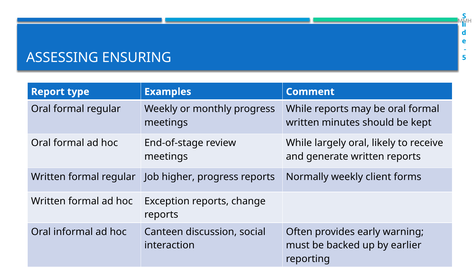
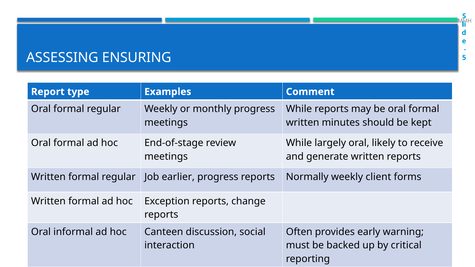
higher: higher -> earlier (178, 177)
earlier: earlier -> critical (406, 245)
